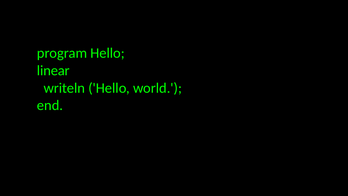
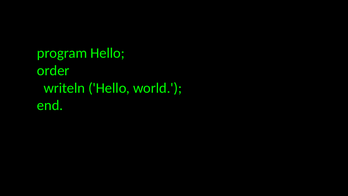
linear: linear -> order (53, 71)
